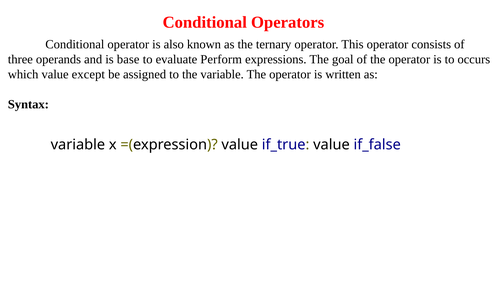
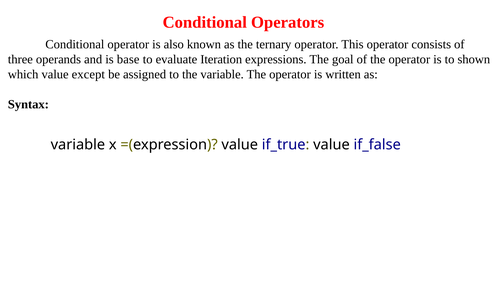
Perform: Perform -> Iteration (221, 59)
occurs: occurs -> shown (474, 59)
